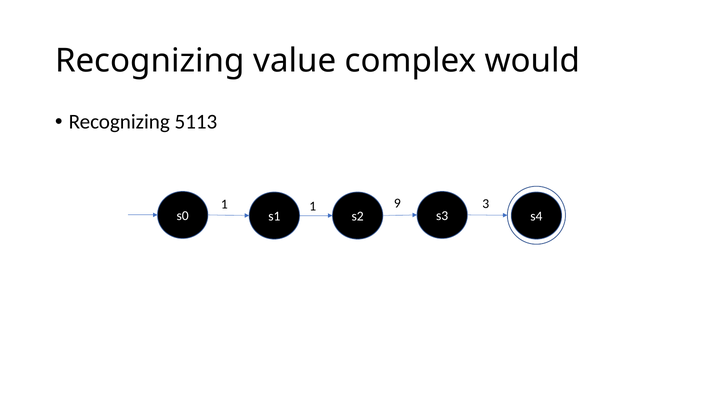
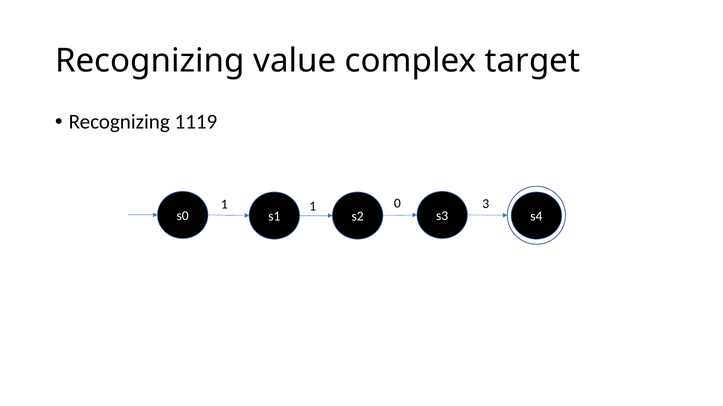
would: would -> target (532, 61)
5113: 5113 -> 1119 (196, 122)
9: 9 -> 0 (397, 203)
